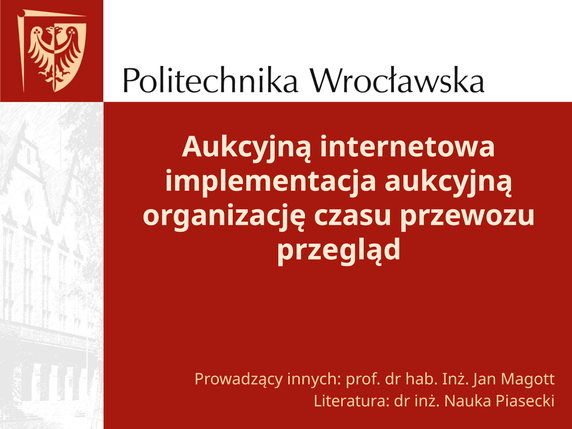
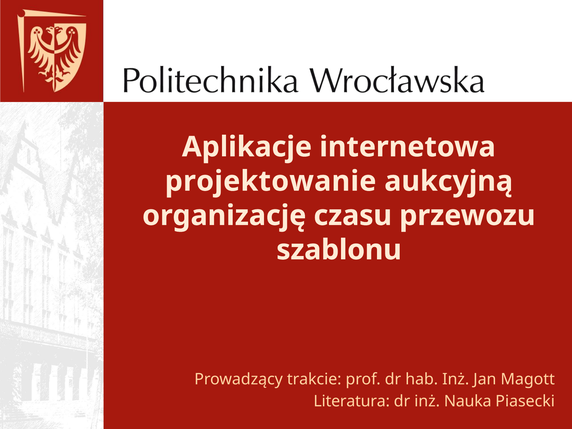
Aukcyjną: Aukcyjną -> Aplikacje (247, 147)
implementacja: implementacja -> projektowanie (271, 181)
przegląd: przegląd -> szablonu (339, 250)
innych: innych -> trakcie (314, 379)
